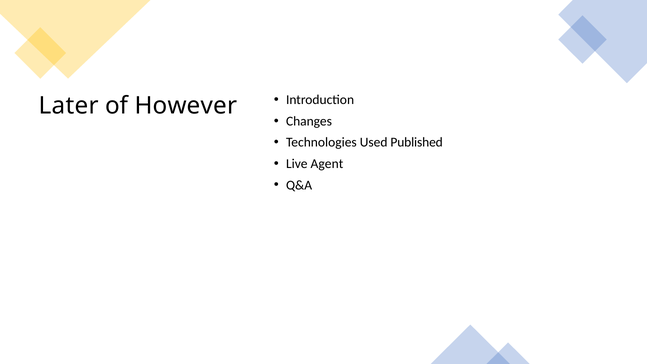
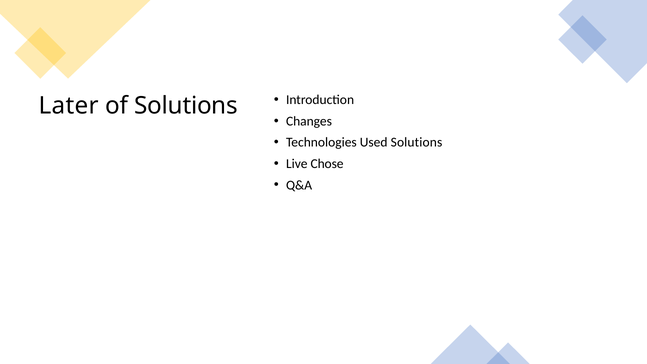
of However: However -> Solutions (186, 105)
Used Published: Published -> Solutions (416, 142)
Agent: Agent -> Chose (327, 164)
